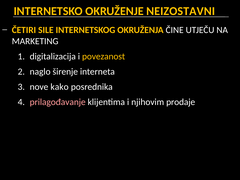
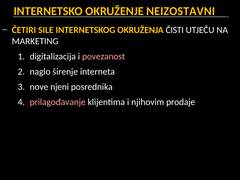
ČINE: ČINE -> ČISTI (175, 30)
povezanost colour: yellow -> pink (104, 56)
kako: kako -> njeni (60, 87)
